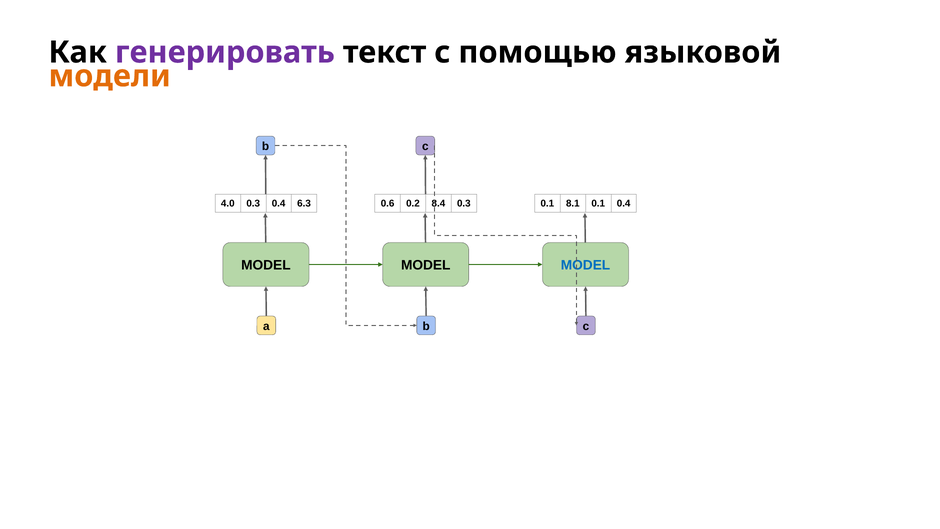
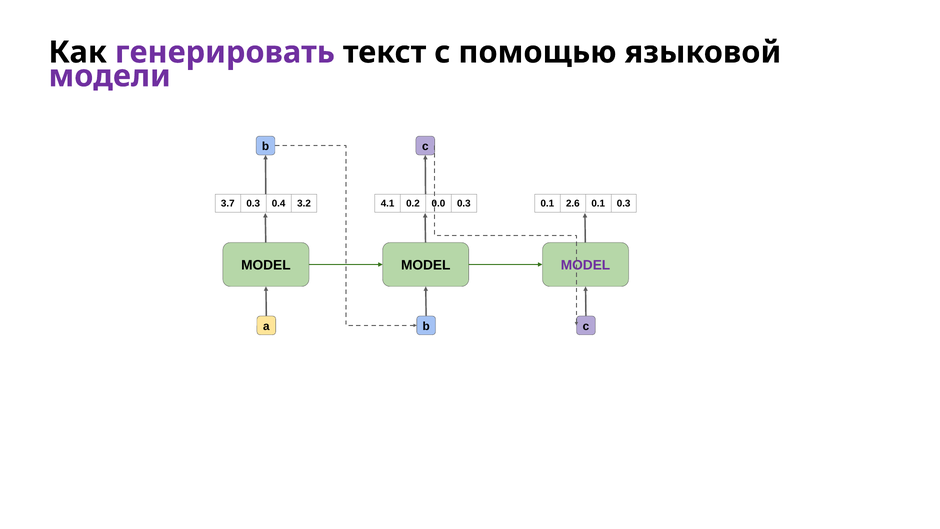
модели colour: orange -> purple (110, 76)
4.0: 4.0 -> 3.7 (228, 203)
6.3: 6.3 -> 3.2 (304, 203)
0.6: 0.6 -> 4.1 (388, 203)
8.4: 8.4 -> 0.0 (438, 203)
8.1: 8.1 -> 2.6 (573, 203)
0.1 0.4: 0.4 -> 0.3 (624, 203)
MODEL colour: blue -> purple (586, 265)
